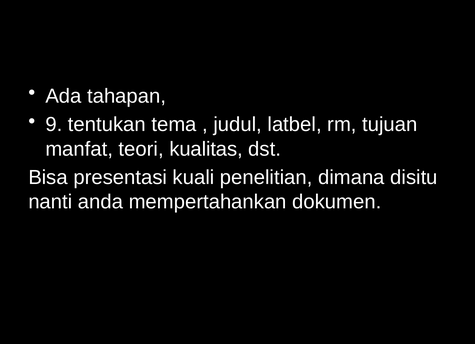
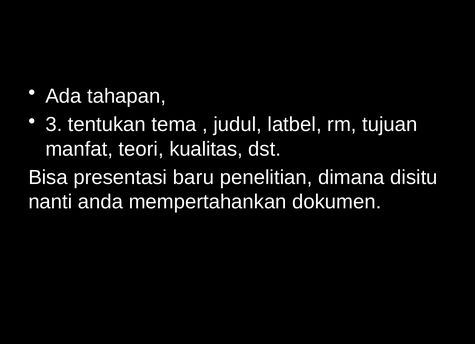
9: 9 -> 3 (54, 125)
kuali: kuali -> baru (193, 177)
